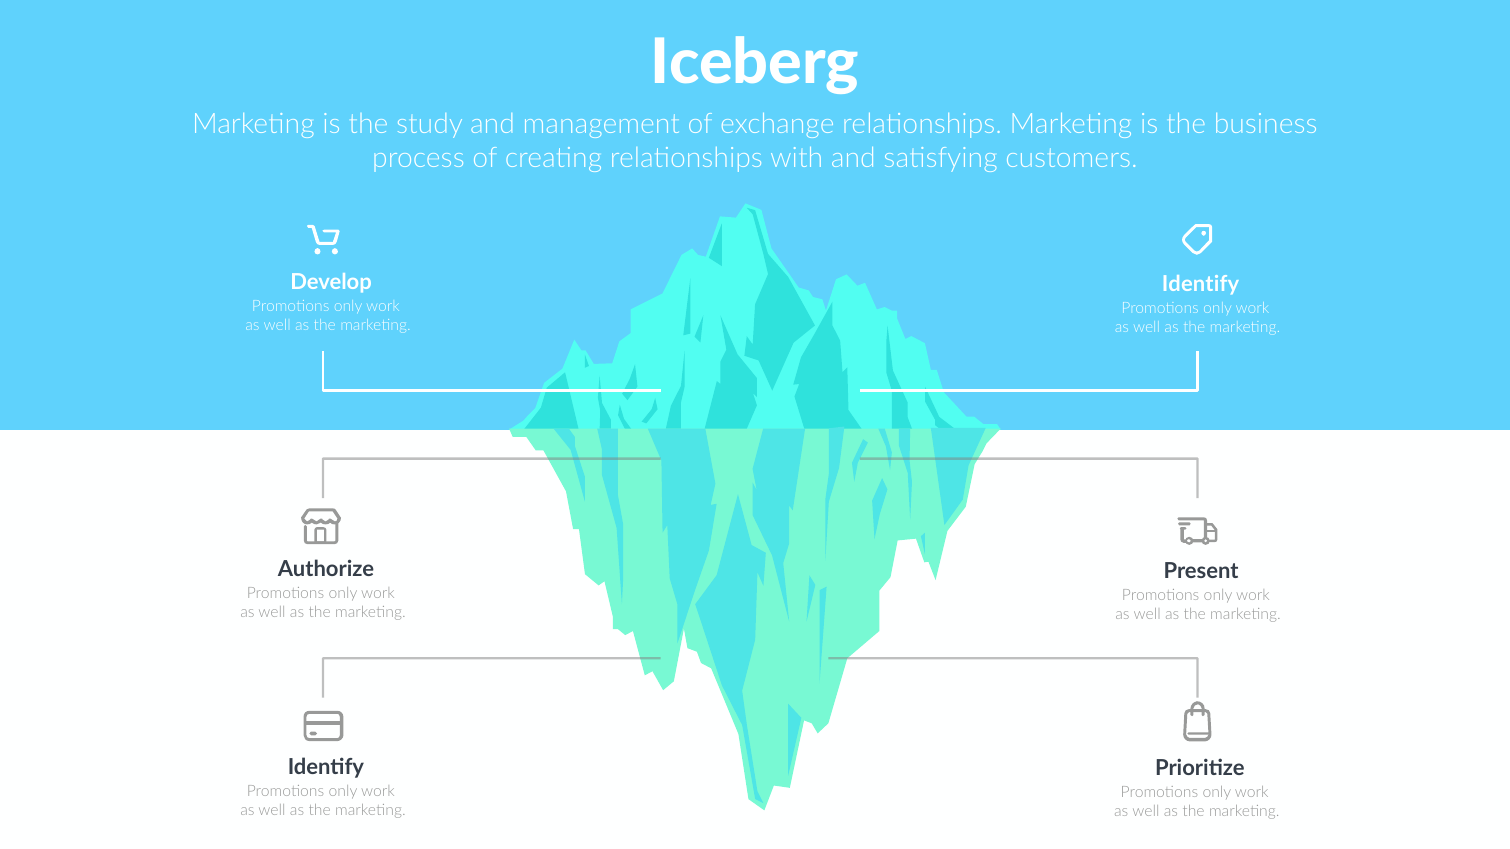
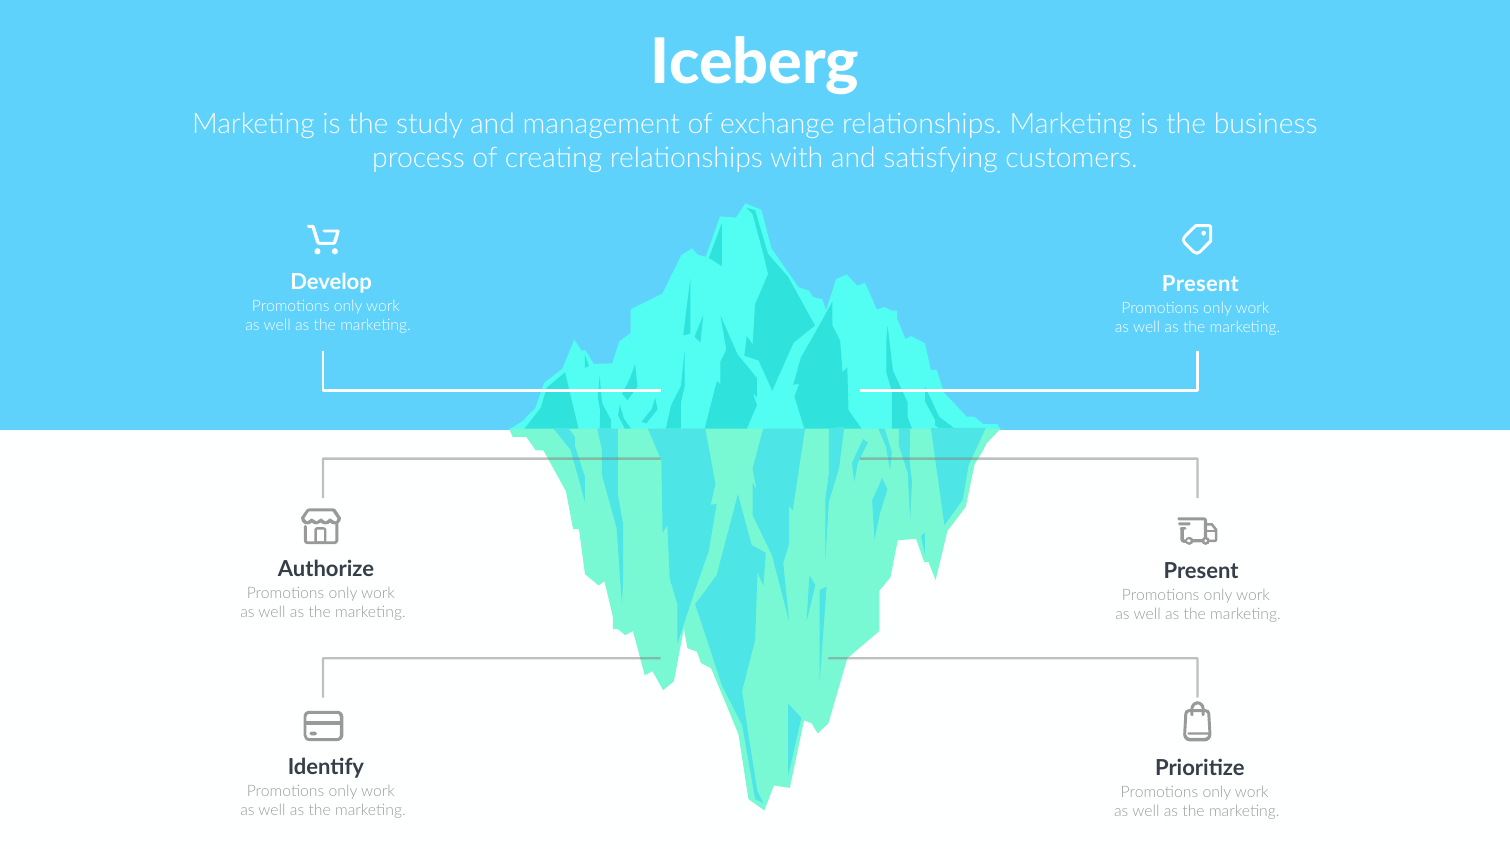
Identify: Identify -> Present (1200, 284)
